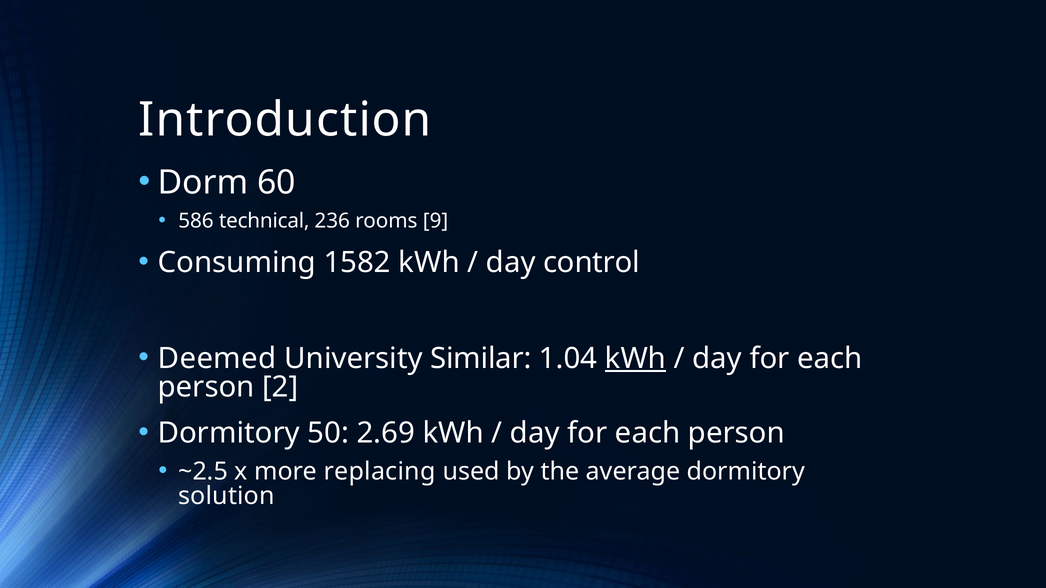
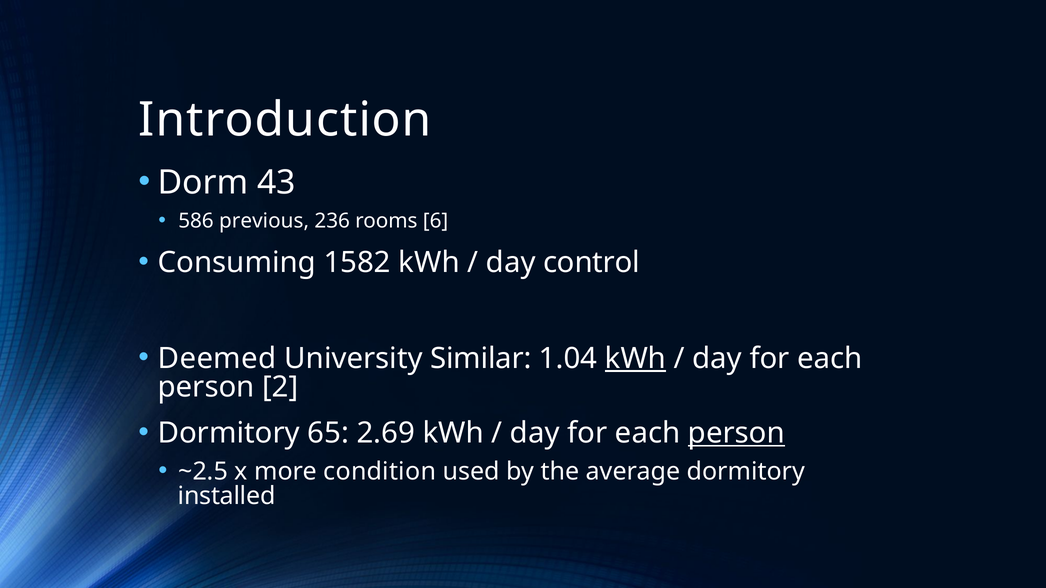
60: 60 -> 43 (276, 183)
technical: technical -> previous (264, 221)
9: 9 -> 6 (436, 221)
50: 50 -> 65 (328, 434)
person underline: none -> present (736, 434)
replacing: replacing -> condition (380, 472)
solution: solution -> installed (227, 496)
